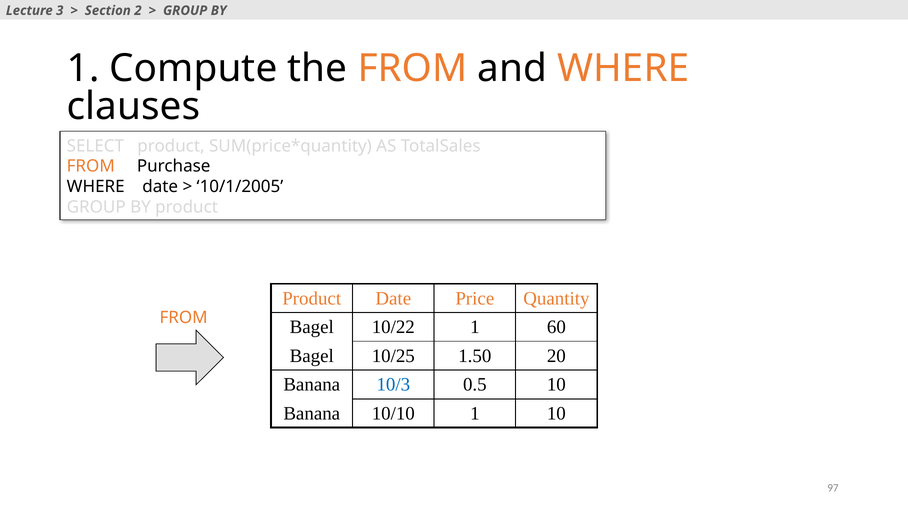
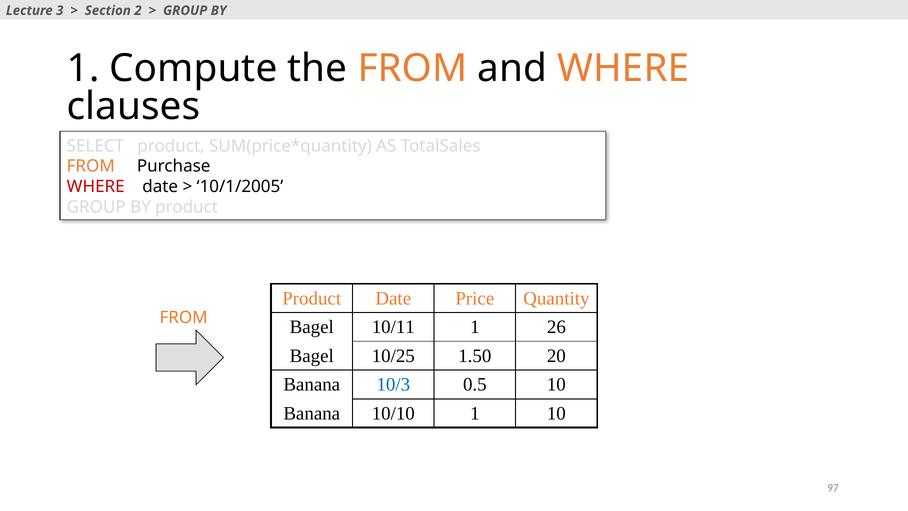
WHERE colour: black -> red (96, 187)
10/22: 10/22 -> 10/11 (393, 327)
60: 60 -> 26 (556, 327)
